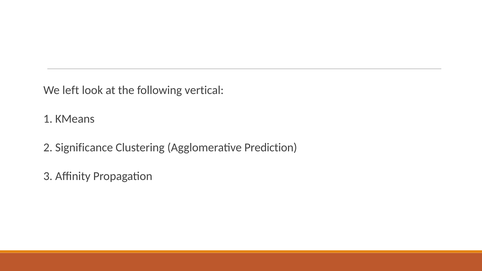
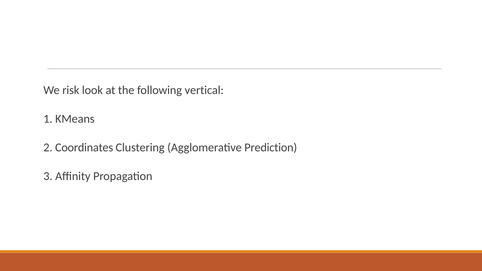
left: left -> risk (71, 90)
Significance: Significance -> Coordinates (84, 148)
